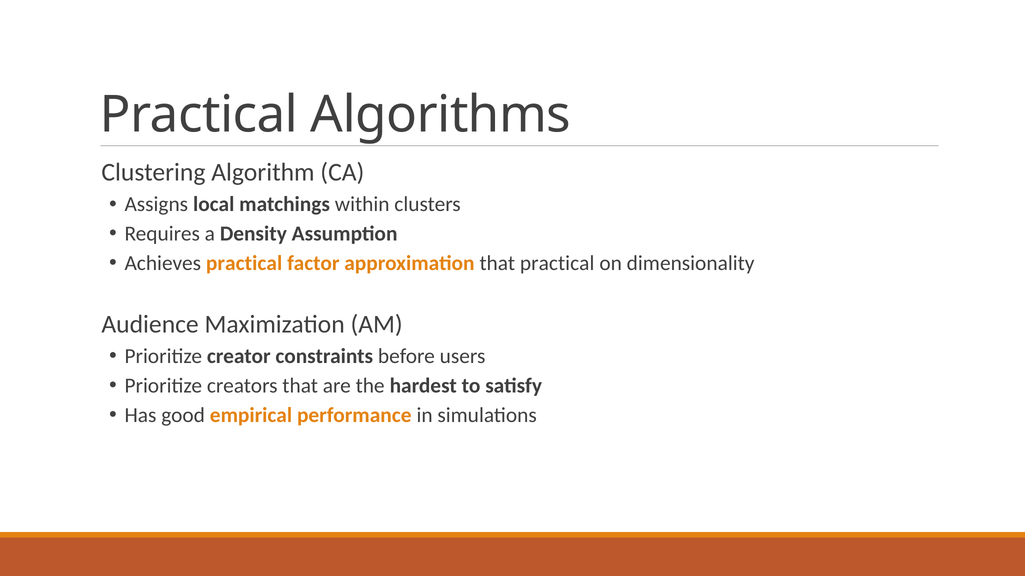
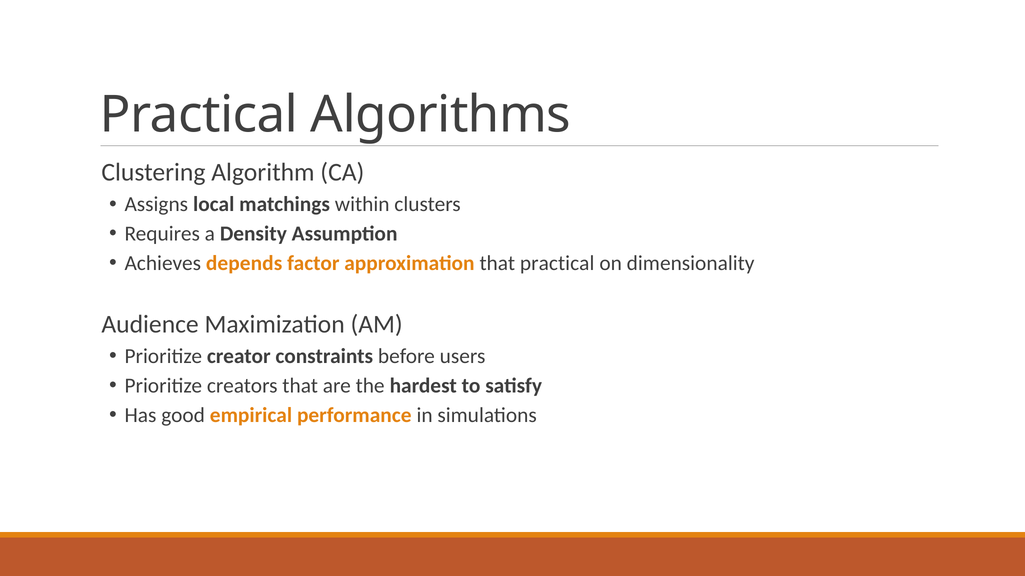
Achieves practical: practical -> depends (244, 264)
